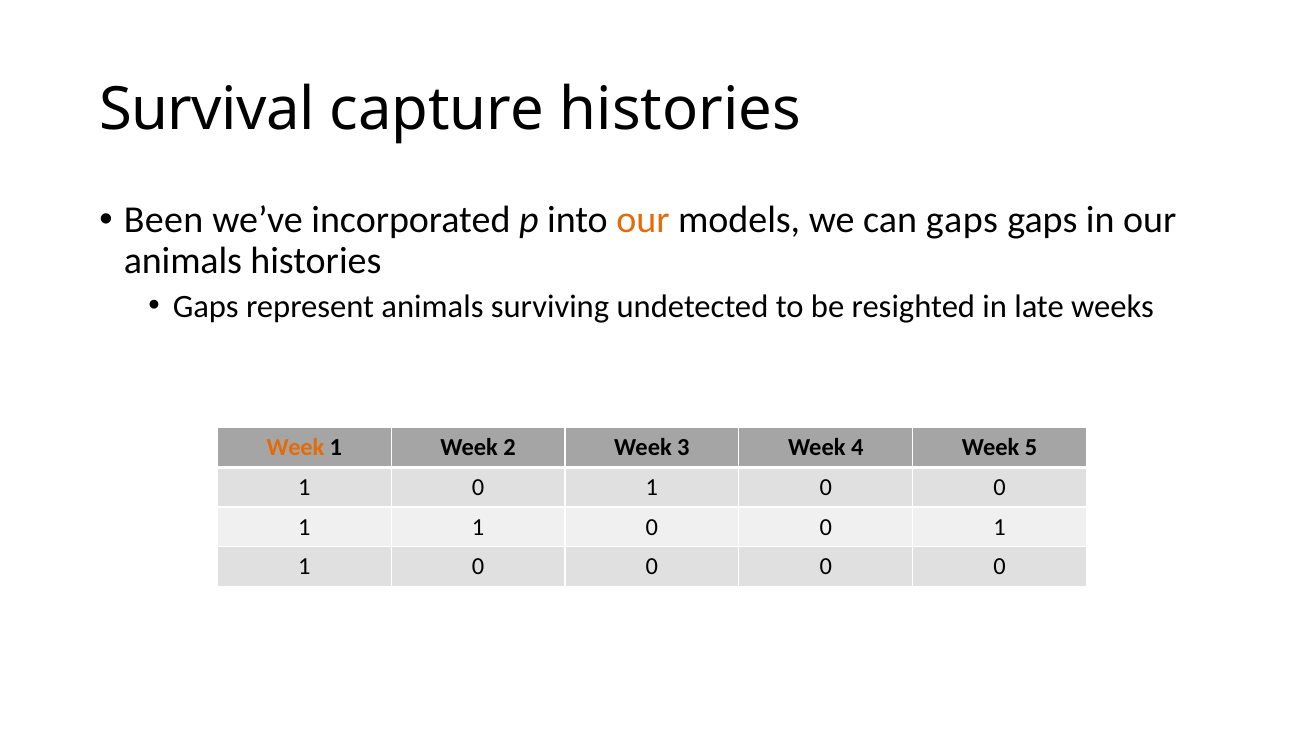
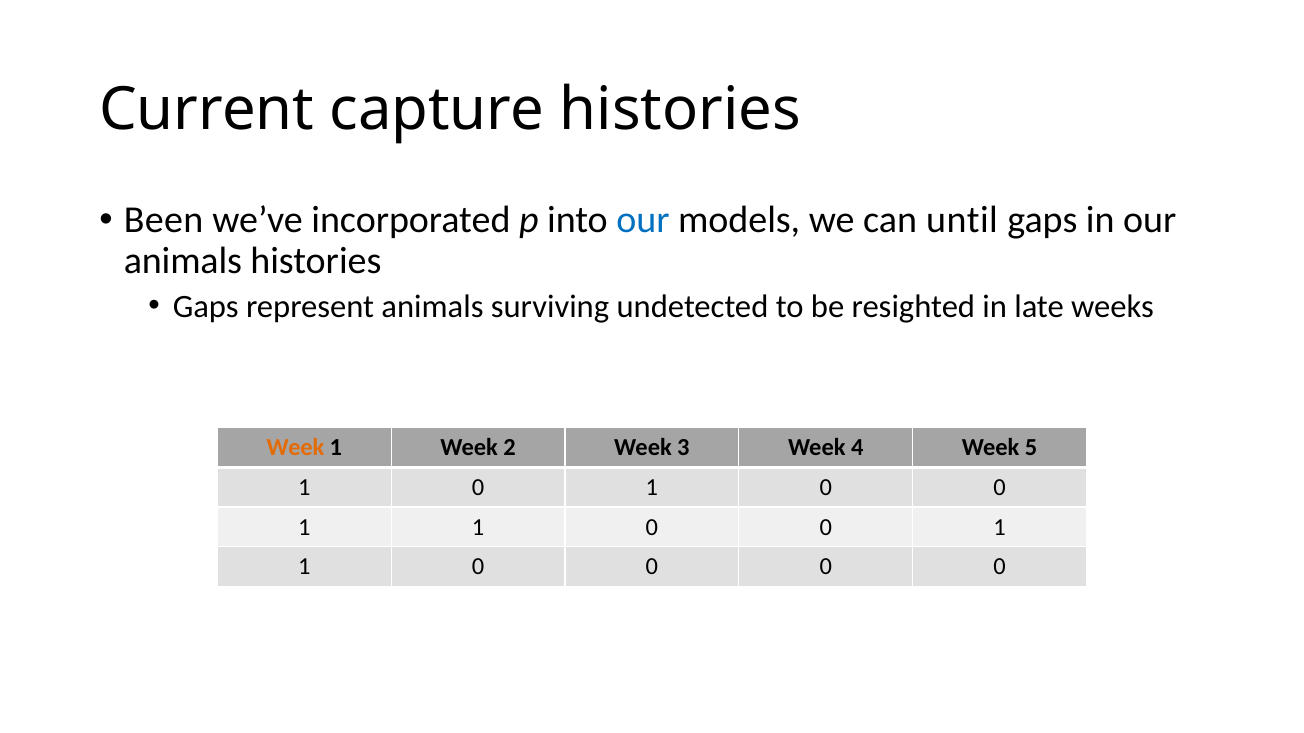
Survival: Survival -> Current (207, 110)
our colour: orange -> blue (643, 220)
can gaps: gaps -> until (962, 220)
